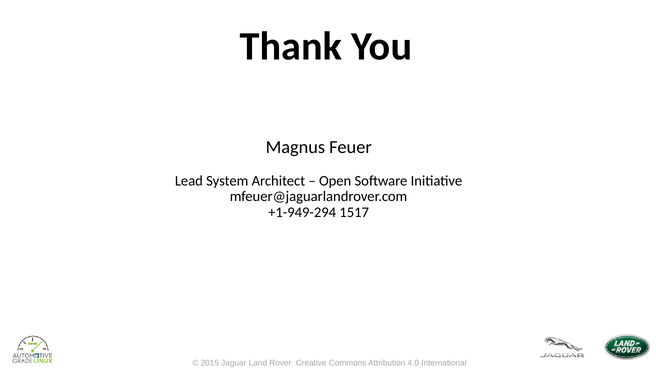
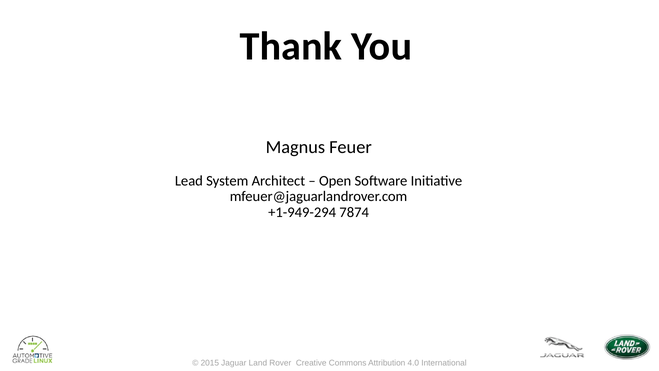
1517: 1517 -> 7874 (354, 212)
